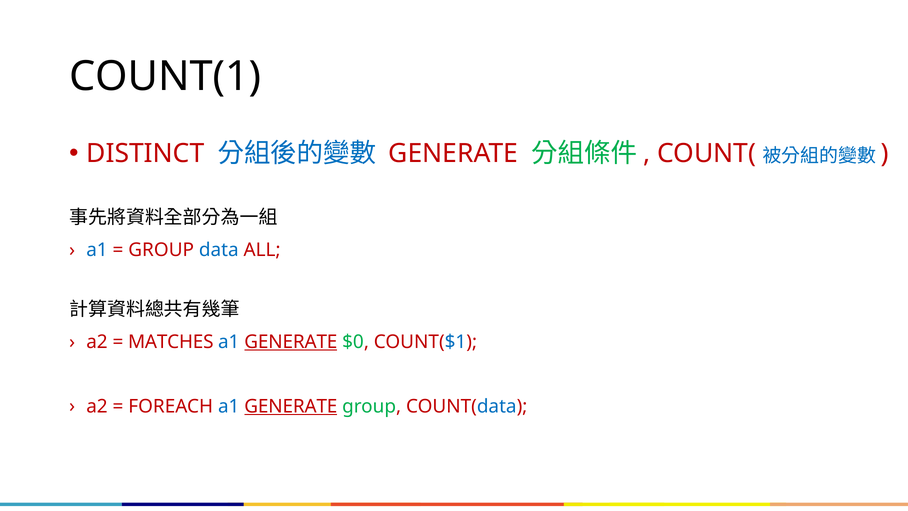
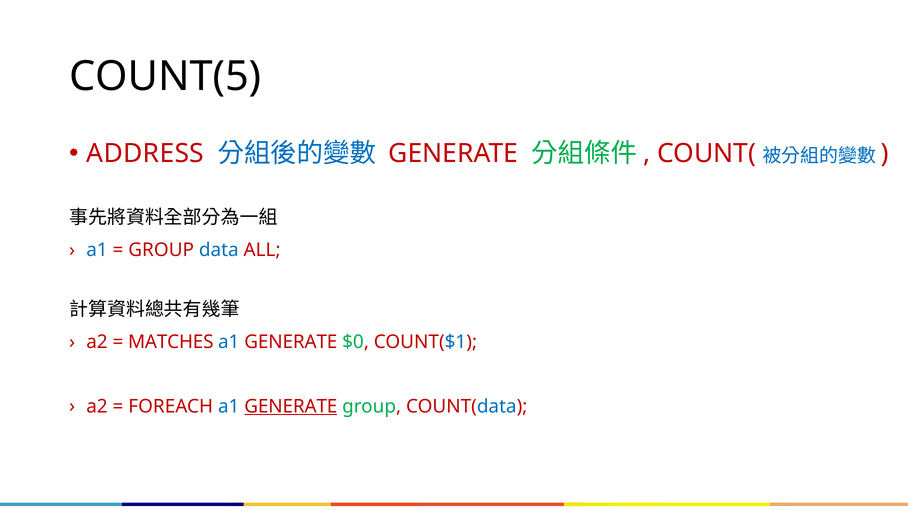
COUNT(1: COUNT(1 -> COUNT(5 (165, 76)
DISTINCT: DISTINCT -> ADDRESS (145, 154)
GENERATE underline: present -> none (291, 342)
